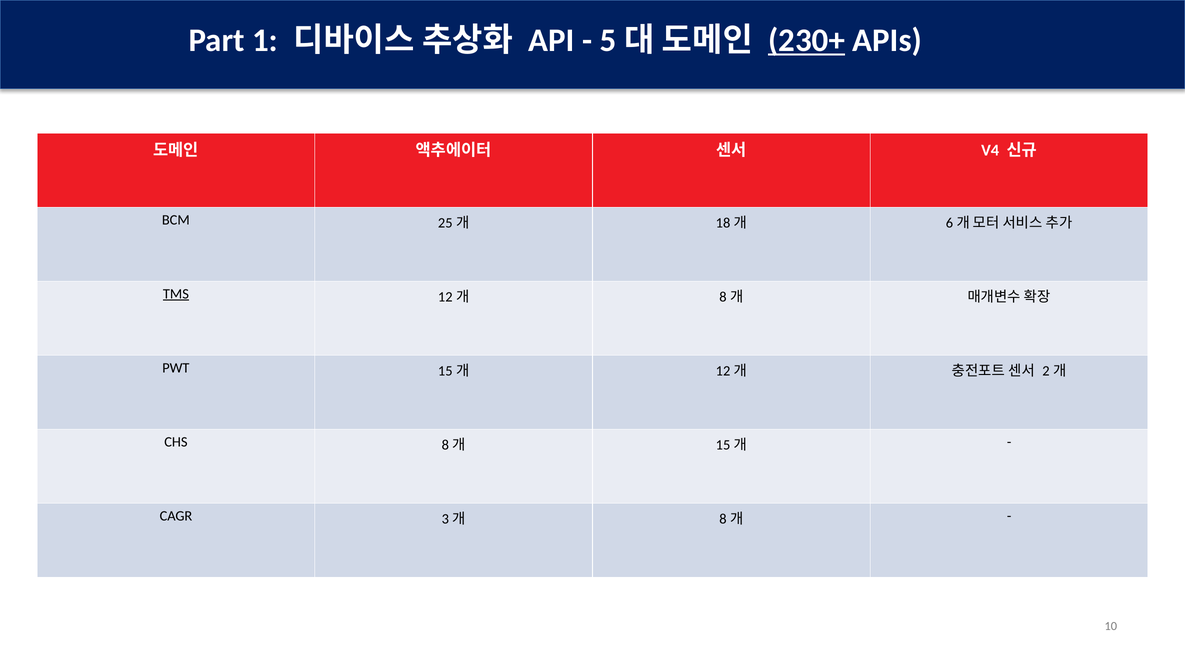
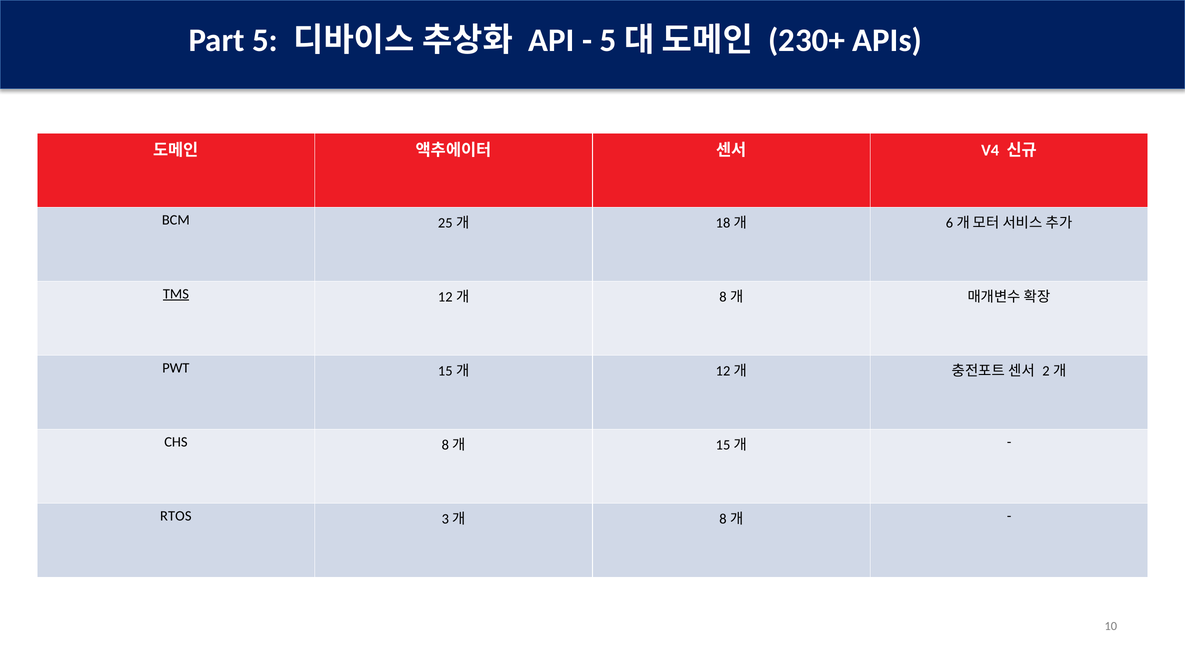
1: 1 -> 5 (265, 41)
230+ underline: present -> none (807, 41)
CAGR: CAGR -> RTOS (176, 516)
